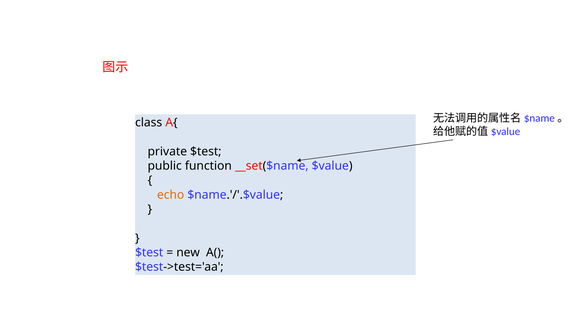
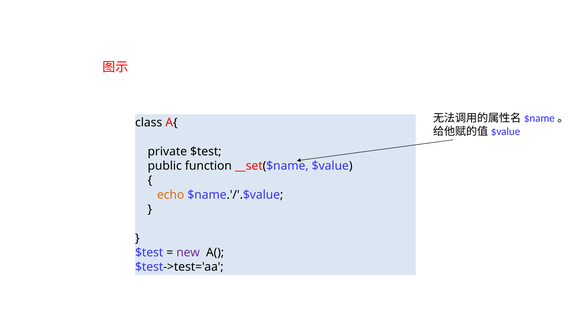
new colour: black -> purple (188, 252)
